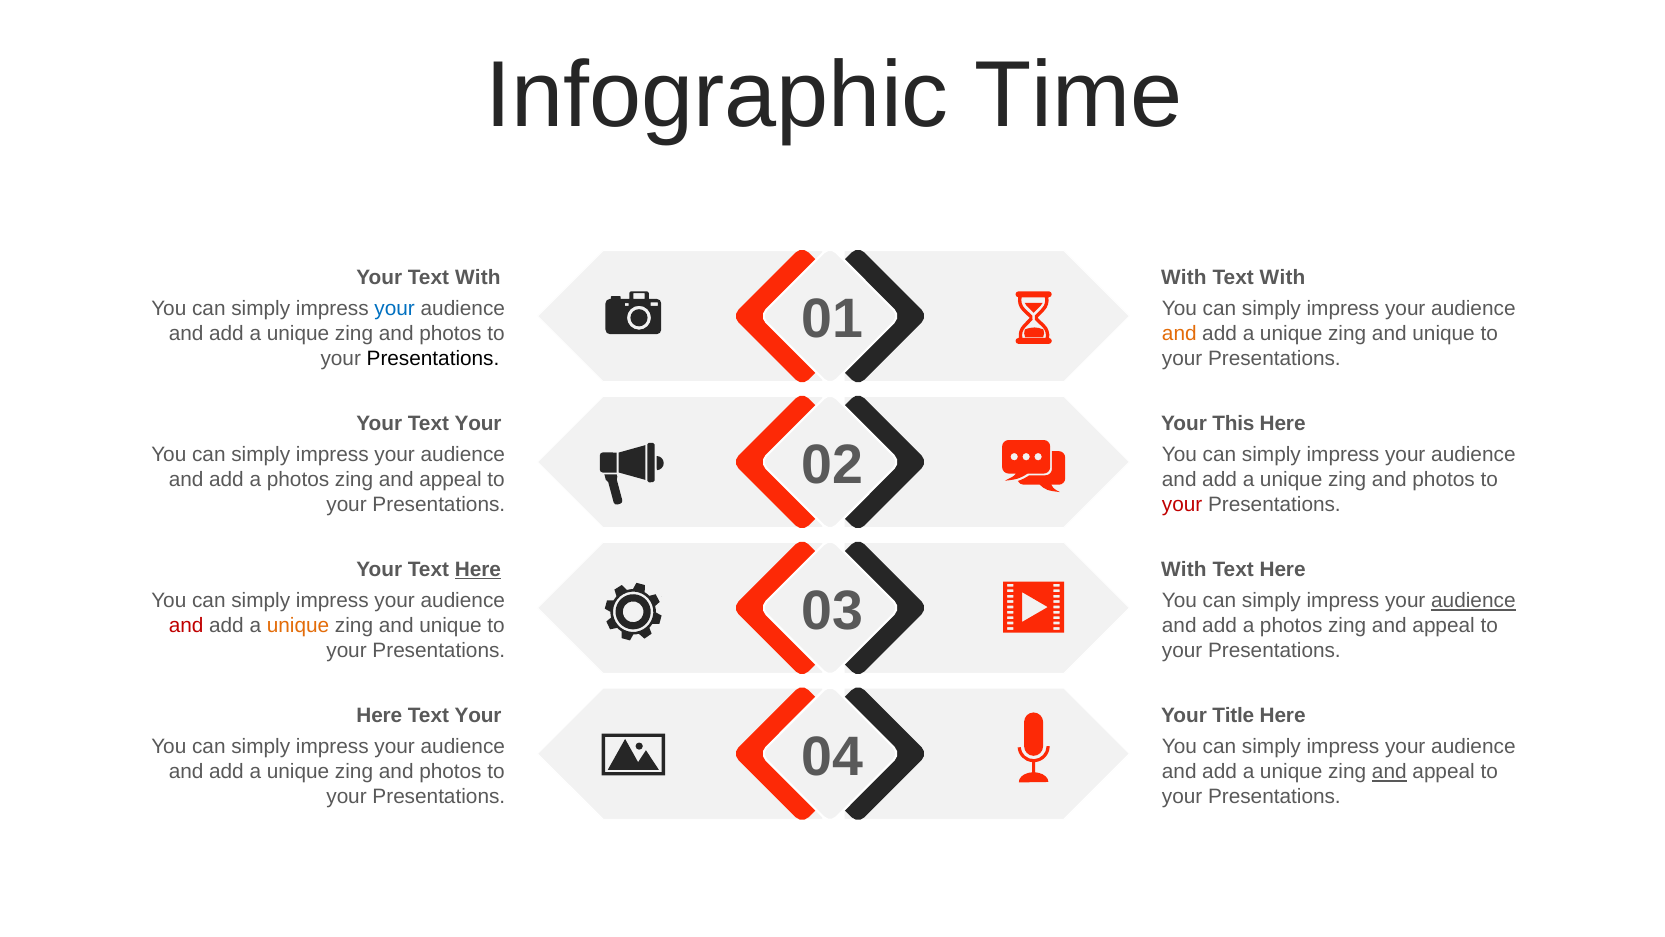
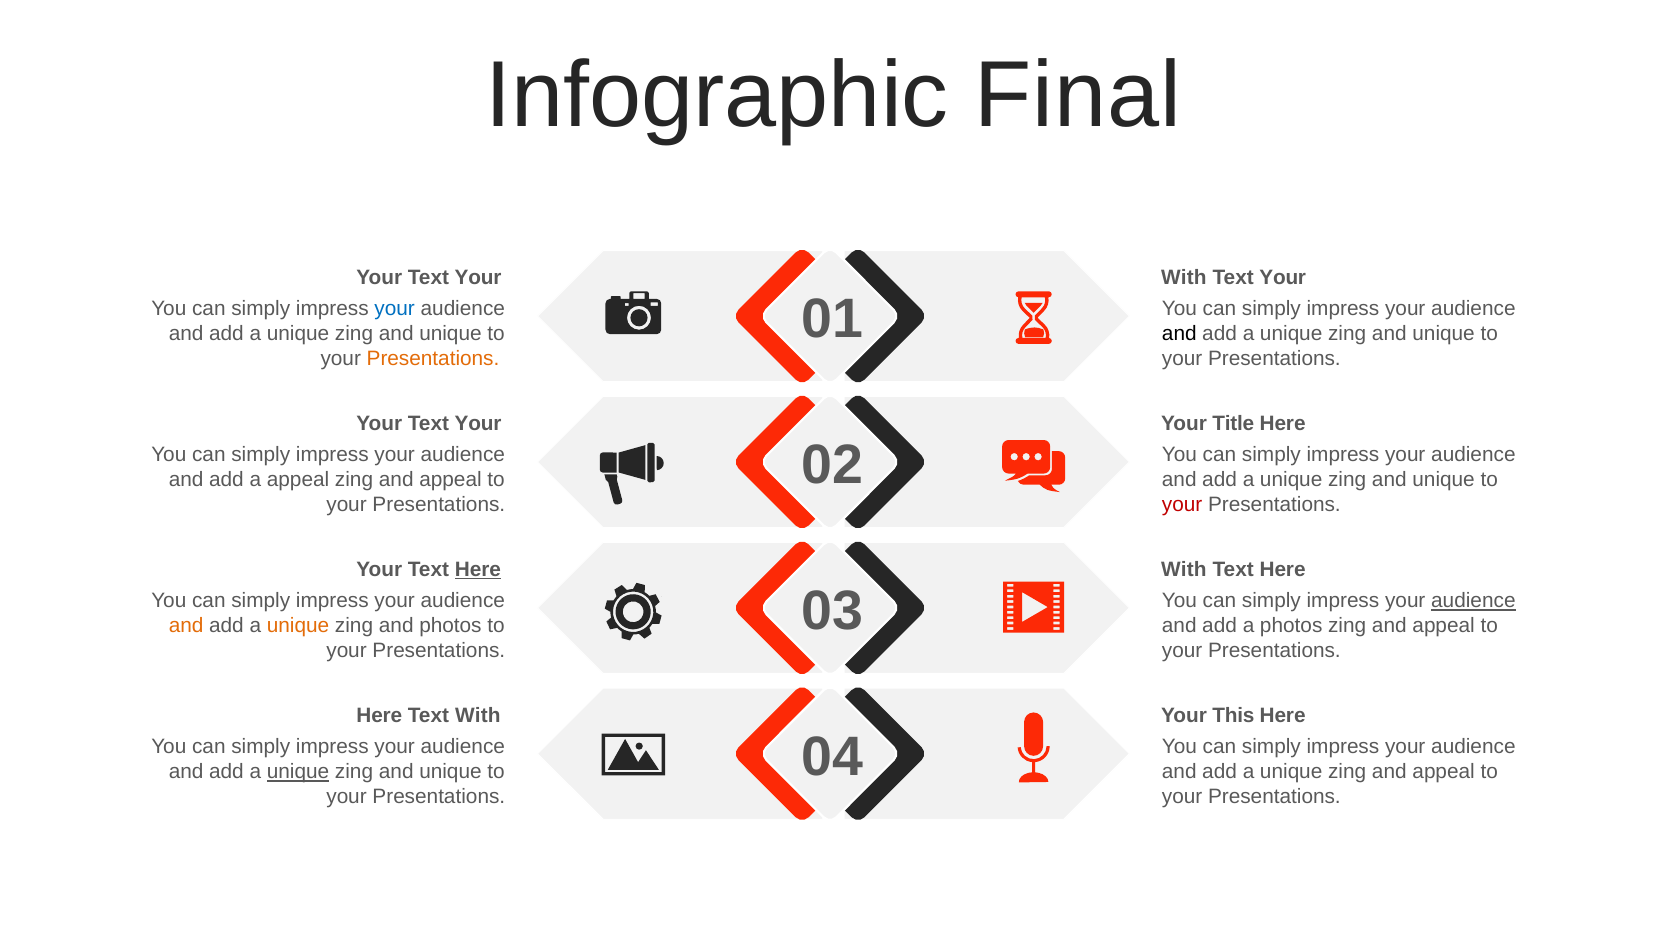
Time: Time -> Final (1078, 95)
With: With -> Your (478, 277)
With: With -> Your (1283, 277)
photos: photos -> unique (450, 334)
and colour: orange -> black (1179, 334)
Presentations colour: black -> orange (433, 359)
This: This -> Title (1233, 423)
photos: photos -> appeal (298, 480)
photos: photos -> unique (1444, 480)
and colour: red -> orange (186, 626)
unique: unique -> photos (450, 626)
Your: Your -> With (478, 715)
Title: Title -> This (1233, 715)
unique underline: none -> present (298, 772)
photos: photos -> unique (450, 772)
and underline: present -> none (1389, 772)
